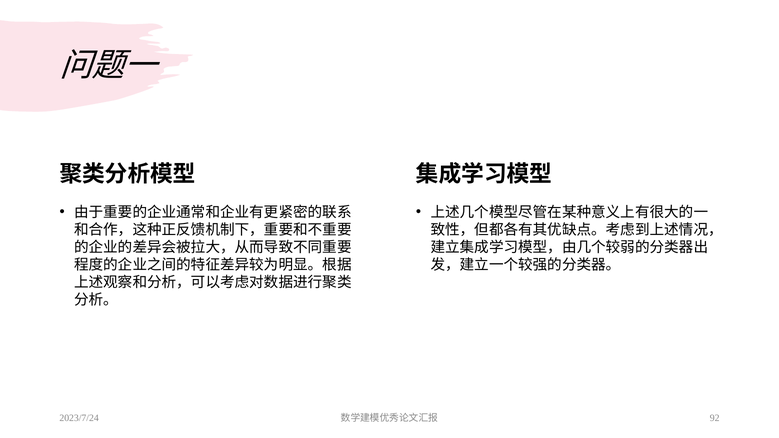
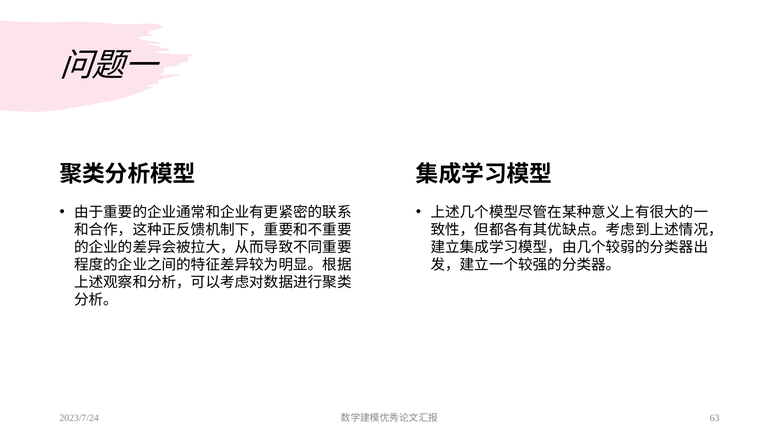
92: 92 -> 63 (715, 418)
